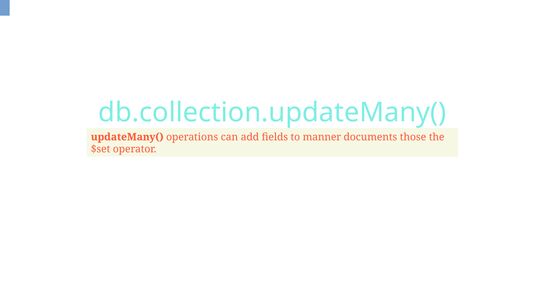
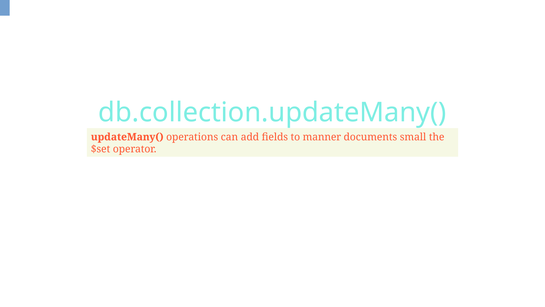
those: those -> small (413, 137)
